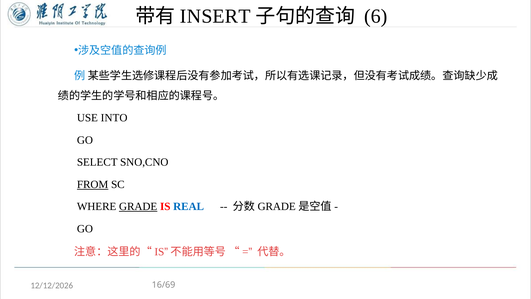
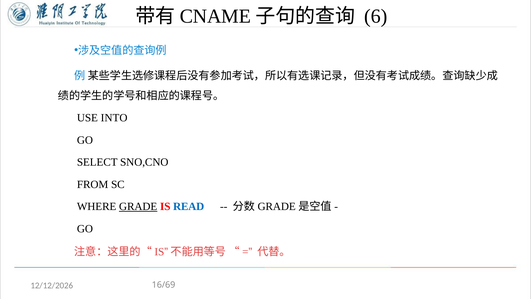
INSERT: INSERT -> CNAME (215, 16)
FROM underline: present -> none (93, 184)
REAL: REAL -> READ (189, 206)
